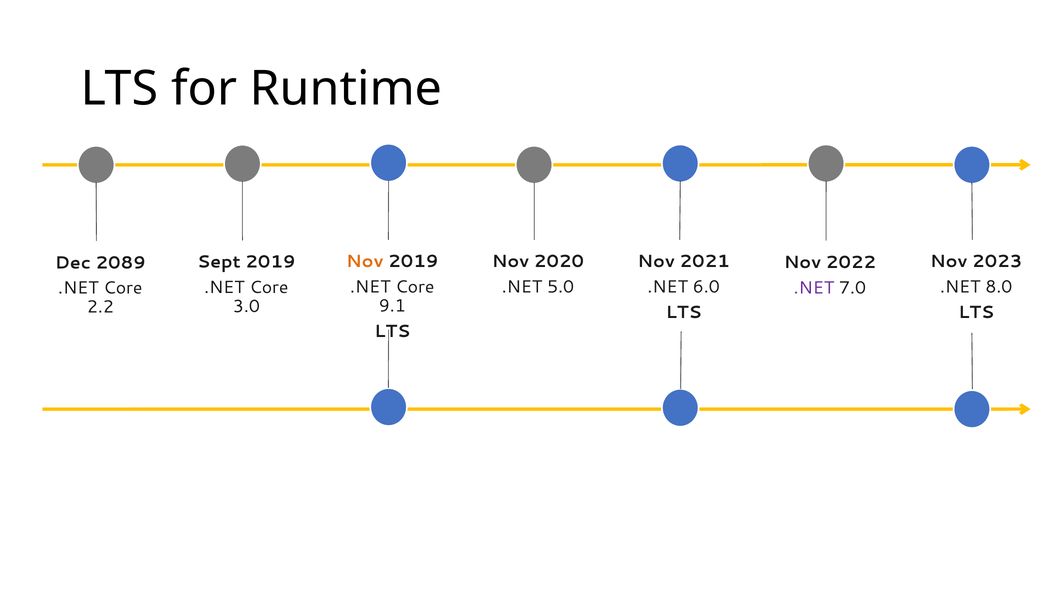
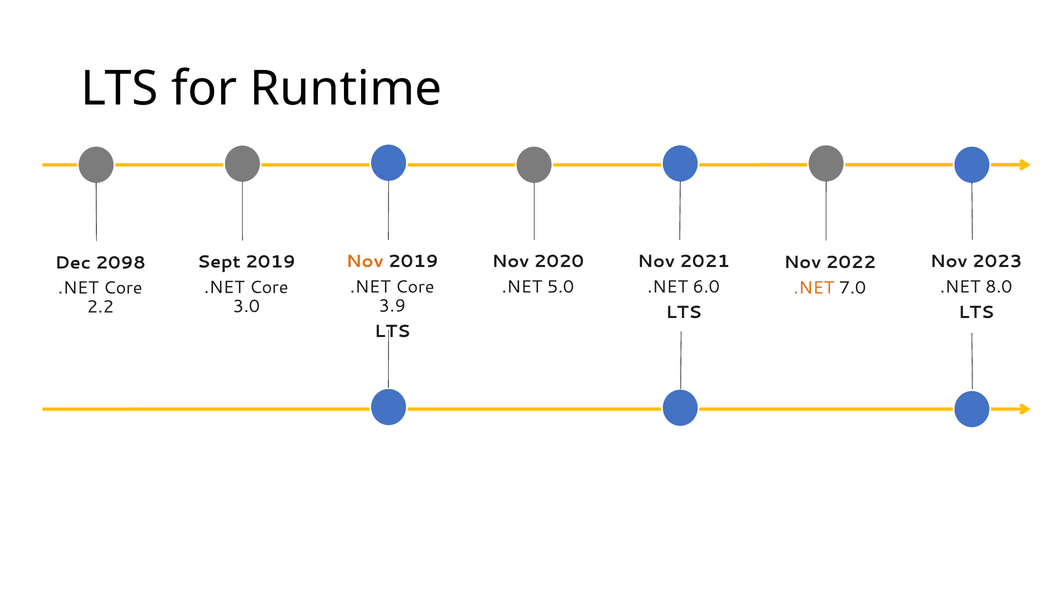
2089: 2089 -> 2098 (121, 263)
.NET colour: purple -> orange (814, 288)
9.1: 9.1 -> 3.9 (392, 306)
